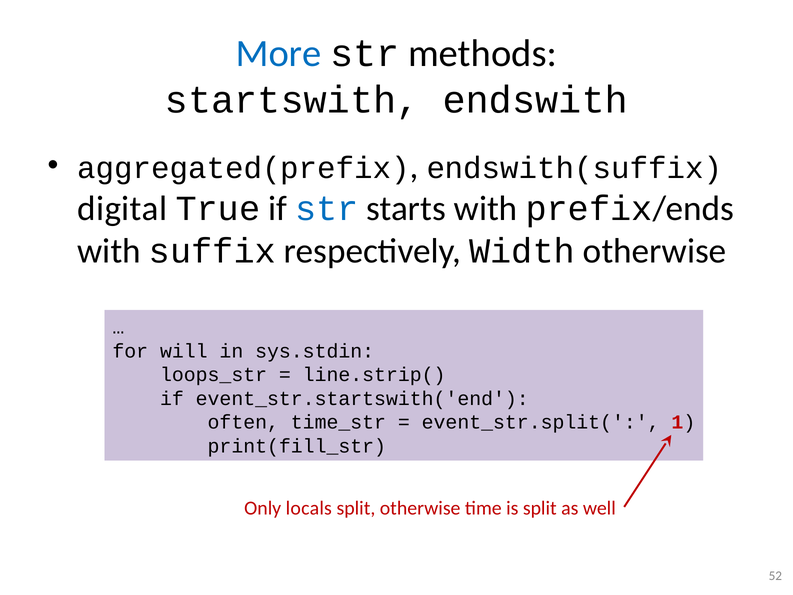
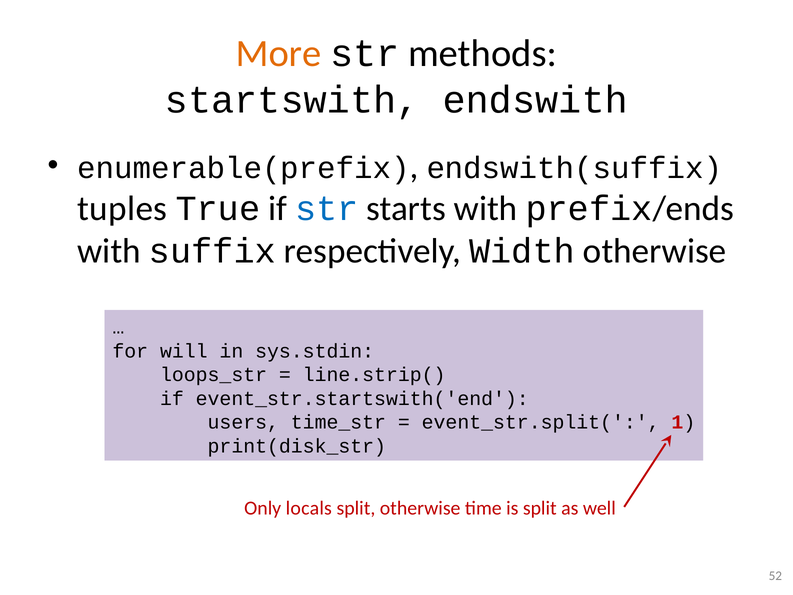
More colour: blue -> orange (279, 54)
aggregated(prefix: aggregated(prefix -> enumerable(prefix (244, 168)
digital: digital -> tuples (122, 209)
often: often -> users (243, 422)
print(fill_str: print(fill_str -> print(disk_str (297, 446)
